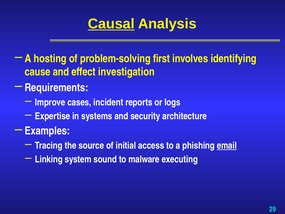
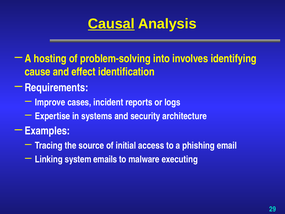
first: first -> into (161, 59)
investigation: investigation -> identification (126, 72)
email underline: present -> none (227, 145)
sound: sound -> emails (105, 159)
